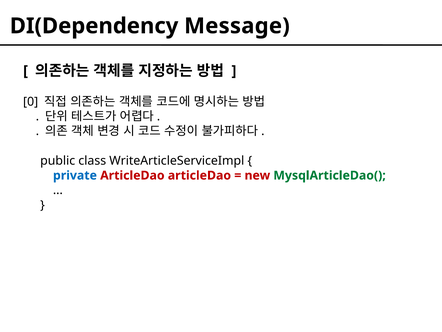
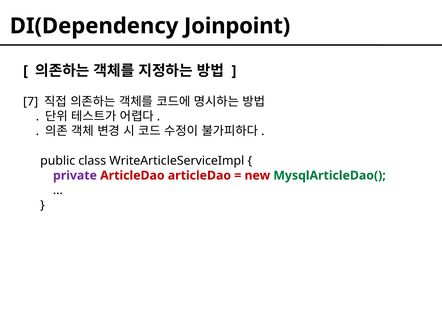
Message: Message -> Joinpoint (237, 26)
0: 0 -> 7 (31, 102)
private colour: blue -> purple (75, 175)
